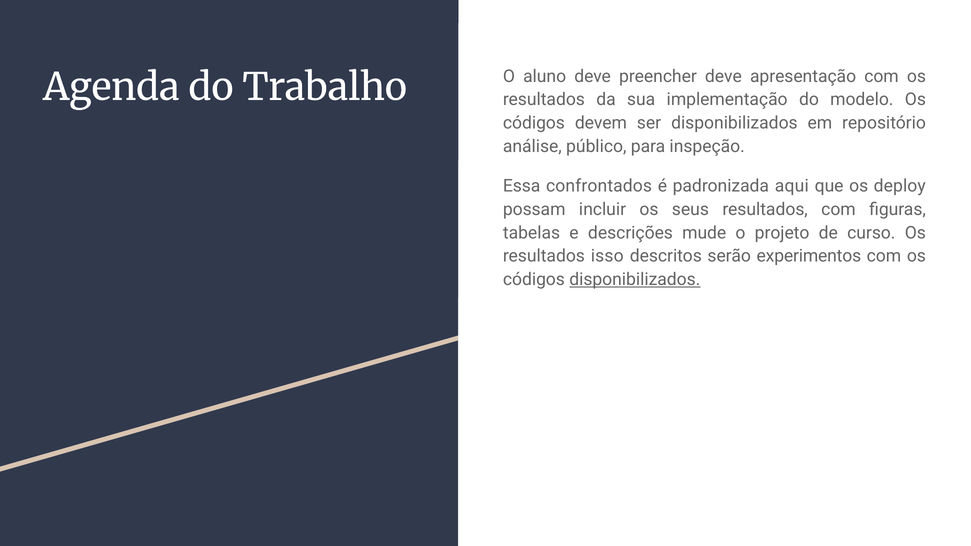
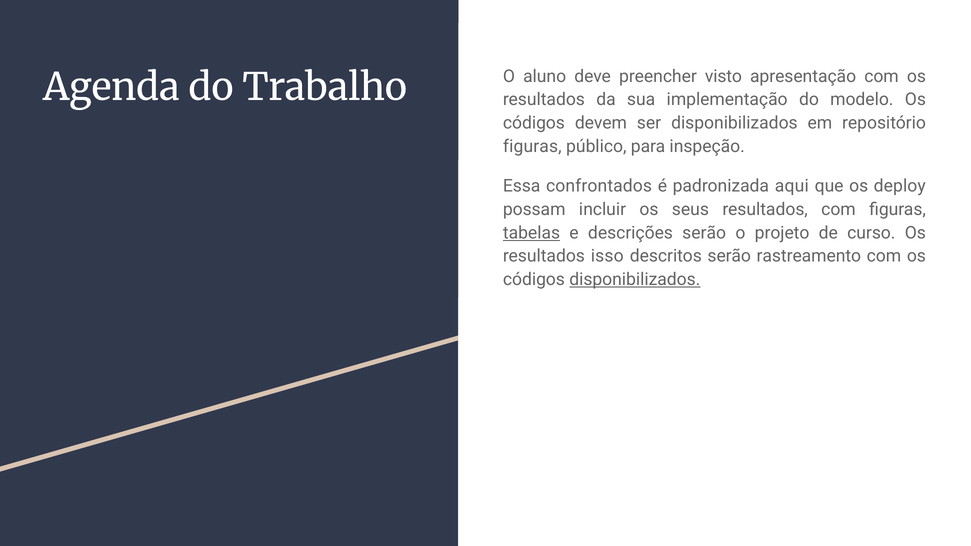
preencher deve: deve -> visto (723, 76)
análise: análise -> figuras (532, 146)
tabelas underline: none -> present (531, 233)
descrições mude: mude -> serão (704, 233)
experimentos: experimentos -> rastreamento (809, 256)
